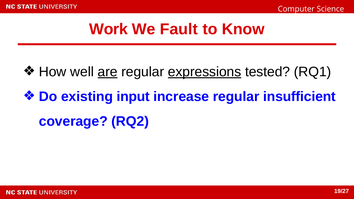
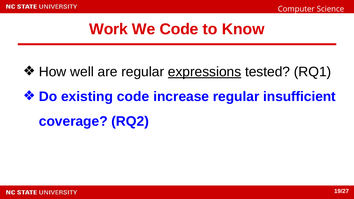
We Fault: Fault -> Code (179, 29)
are underline: present -> none (108, 72)
existing input: input -> code (133, 97)
